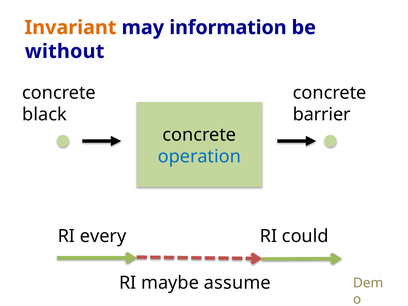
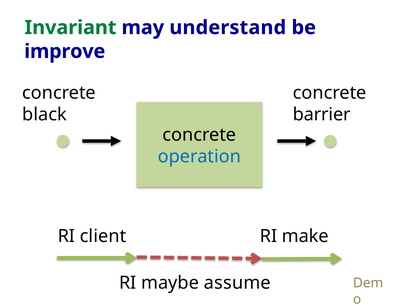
Invariant colour: orange -> green (70, 28)
information: information -> understand (228, 28)
without: without -> improve (65, 51)
every: every -> client (103, 236)
could: could -> make (305, 236)
